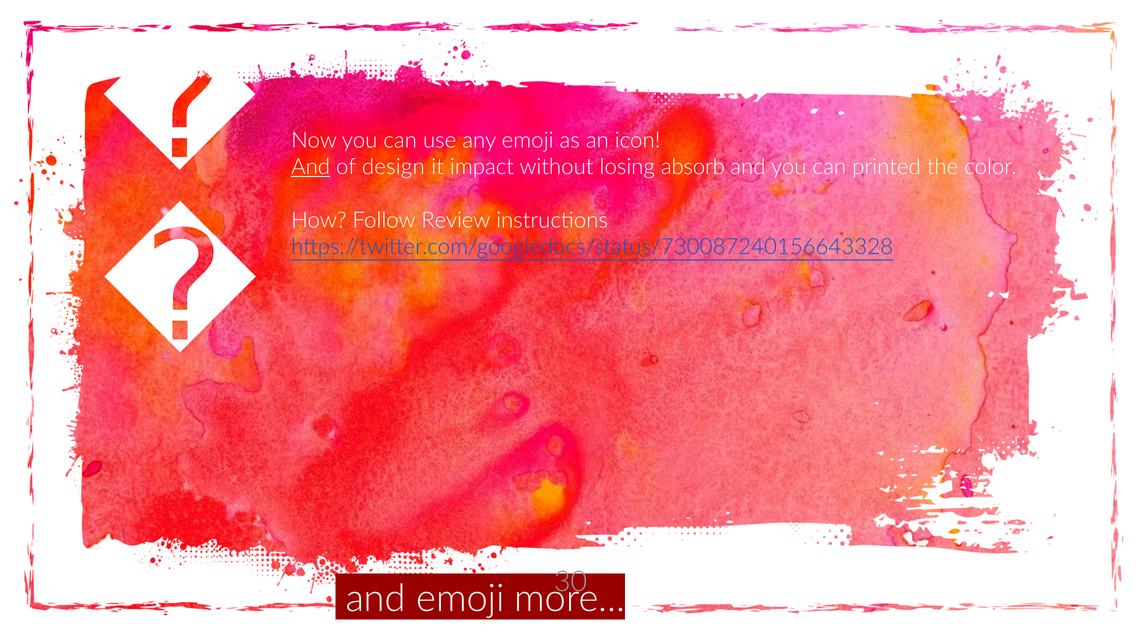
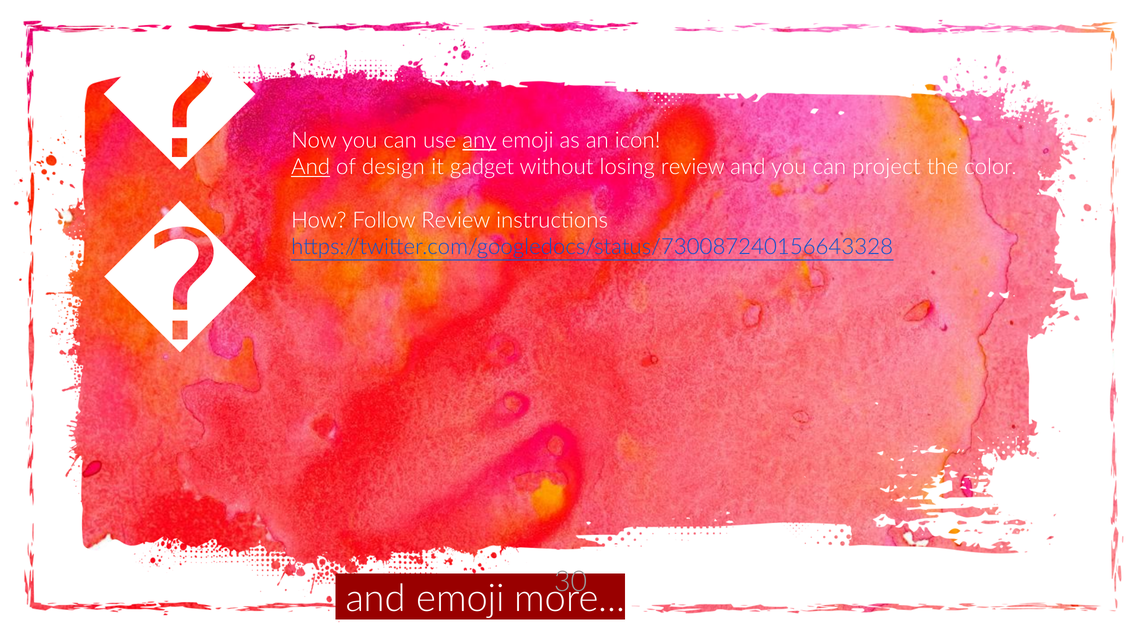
any underline: none -> present (479, 140)
impact: impact -> gadget (482, 167)
losing absorb: absorb -> review (693, 167)
printed: printed -> project (886, 167)
